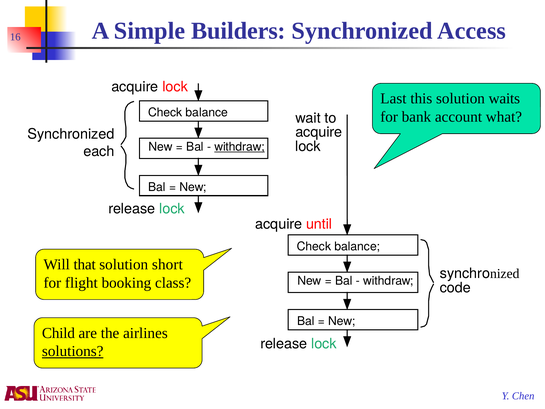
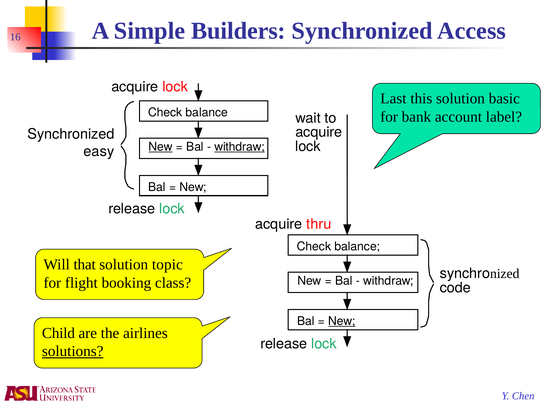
waits: waits -> basic (504, 99)
what: what -> label (504, 117)
New underline: none -> present (161, 147)
each: each -> easy (99, 151)
until: until -> thru (319, 224)
short: short -> topic (167, 264)
New underline: none -> present (342, 321)
